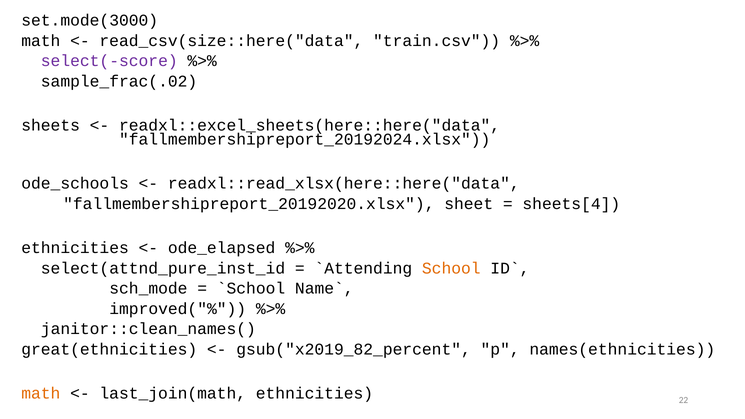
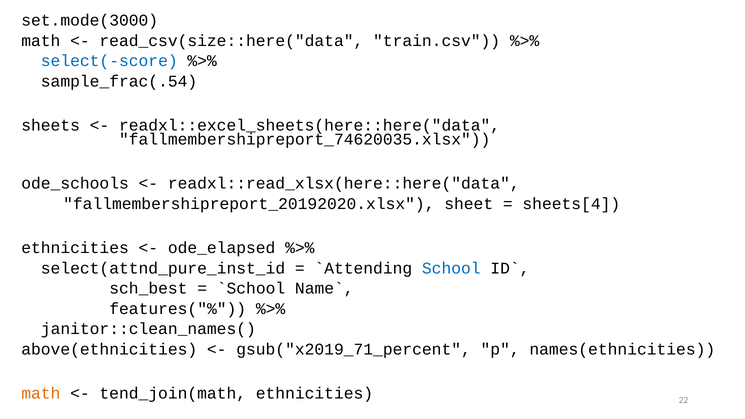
select(-score colour: purple -> blue (109, 61)
sample_frac(.02: sample_frac(.02 -> sample_frac(.54 (119, 81)
fallmembershipreport_20192024.xlsx: fallmembershipreport_20192024.xlsx -> fallmembershipreport_74620035.xlsx (305, 139)
School colour: orange -> blue (451, 268)
sch_mode: sch_mode -> sch_best (148, 288)
improved("%: improved("% -> features("% (178, 309)
great(ethnicities: great(ethnicities -> above(ethnicities (109, 349)
gsub("x2019_82_percent: gsub("x2019_82_percent -> gsub("x2019_71_percent (354, 349)
last_join(math: last_join(math -> tend_join(math (173, 393)
